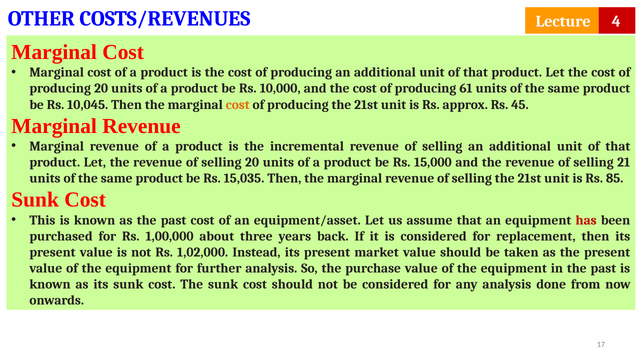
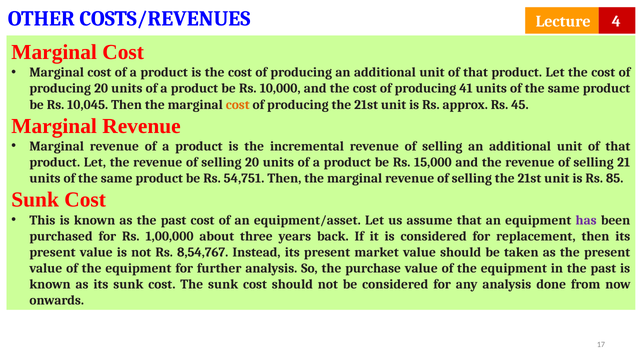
61: 61 -> 41 (466, 89)
15,035: 15,035 -> 54,751 (244, 178)
has colour: red -> purple (586, 220)
1,02,000: 1,02,000 -> 8,54,767 (203, 252)
